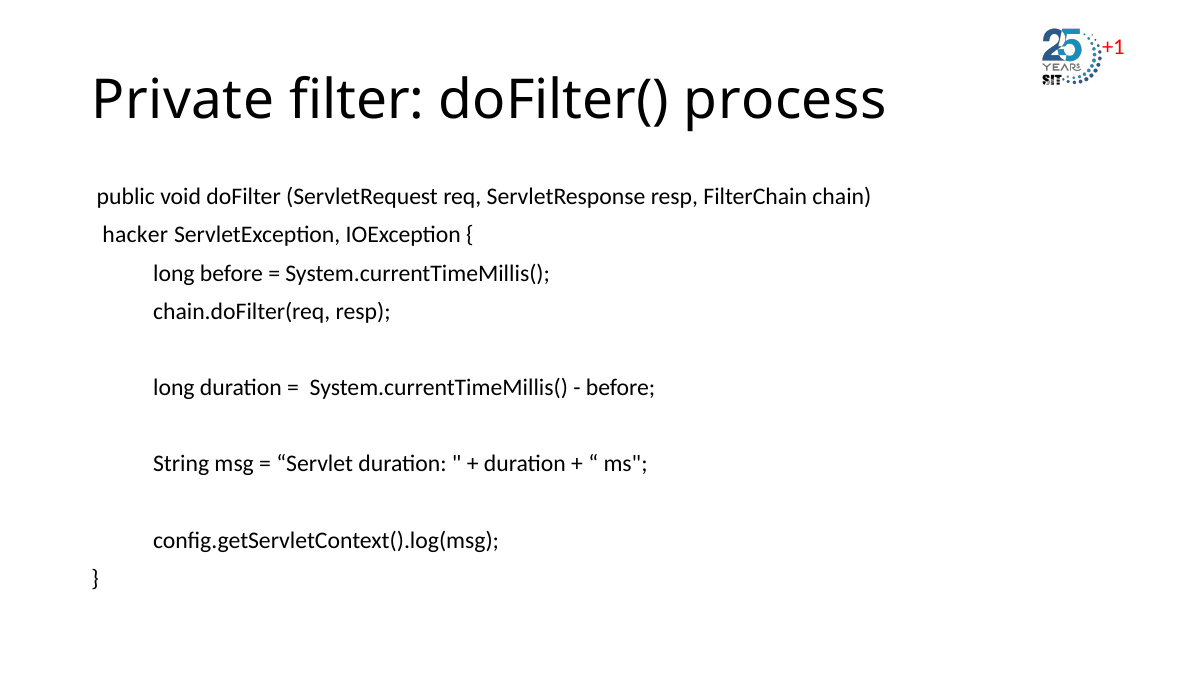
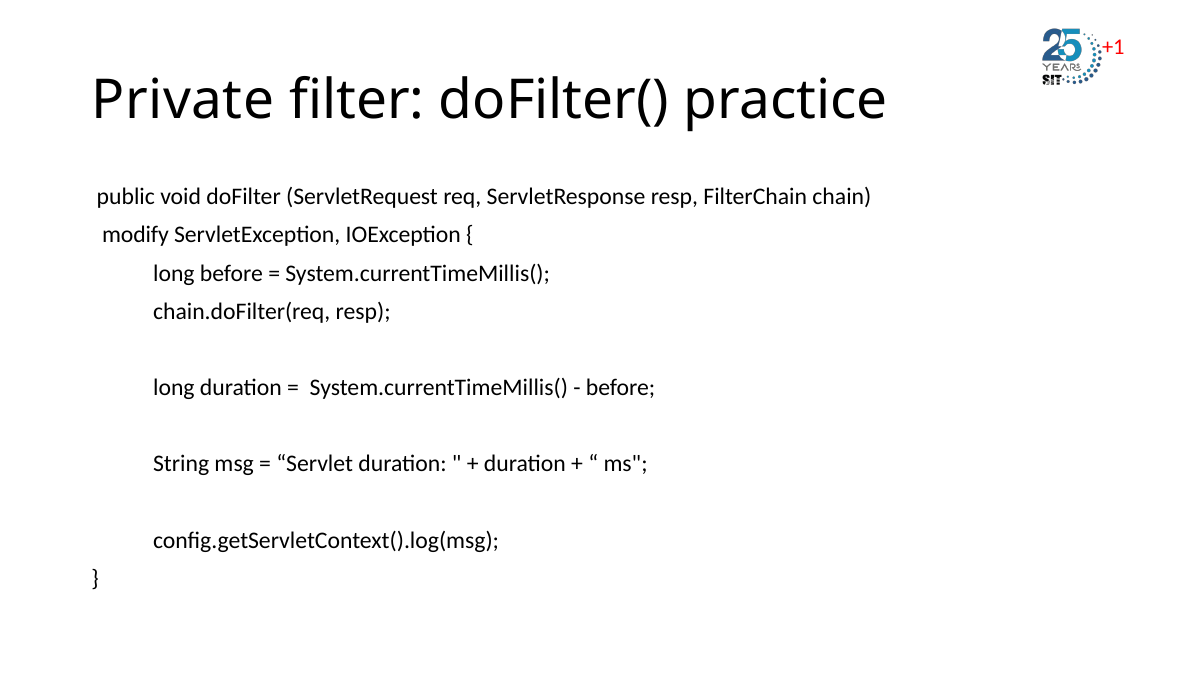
process: process -> practice (786, 101)
hacker: hacker -> modify (135, 235)
